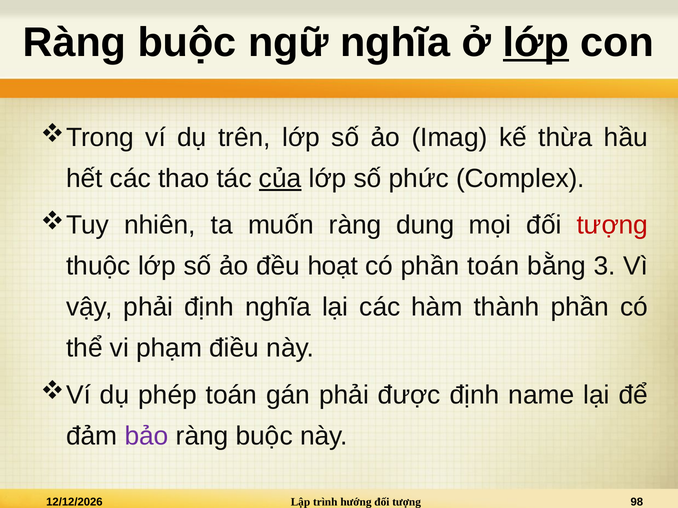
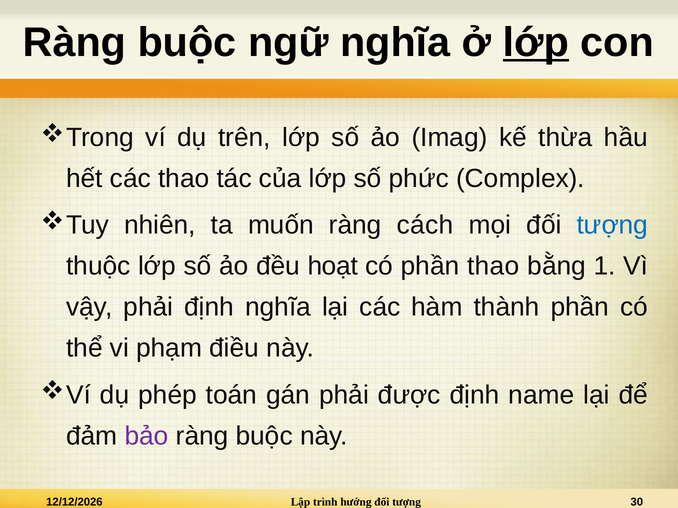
của underline: present -> none (280, 179)
dung: dung -> cách (425, 226)
tượng colour: red -> blue (612, 226)
phần toán: toán -> thao (493, 267)
3: 3 -> 1 (605, 267)
98: 98 -> 30 (637, 502)
